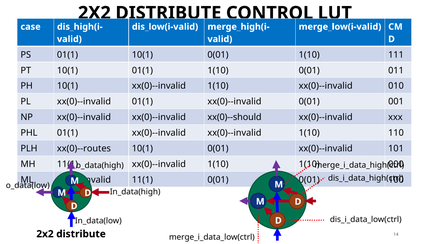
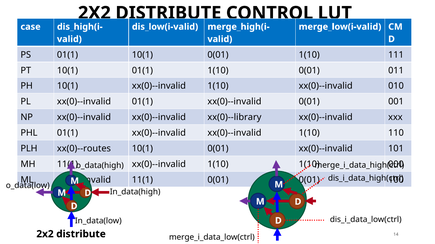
xx(0)--should: xx(0)--should -> xx(0)--library (234, 118)
